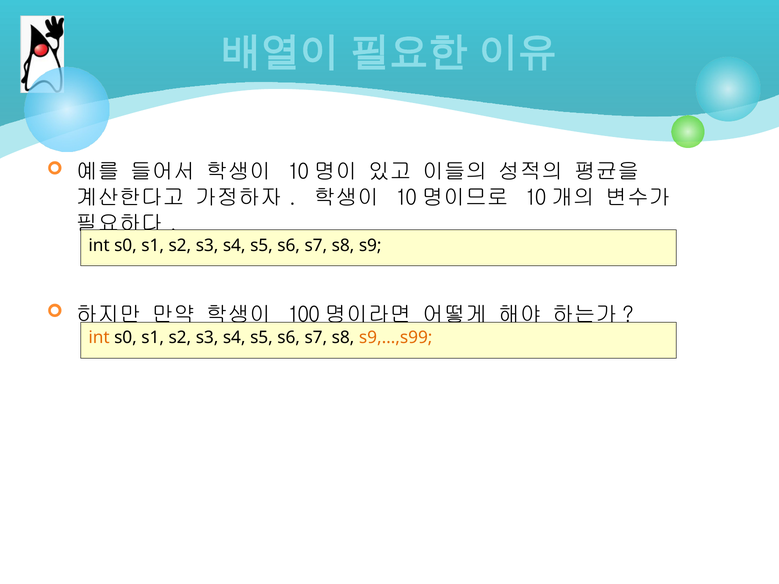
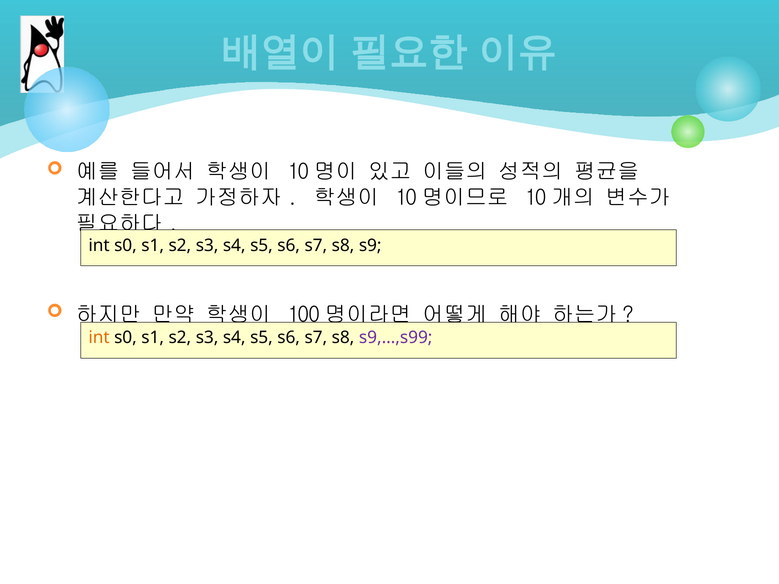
s9,…,s99 colour: orange -> purple (396, 338)
